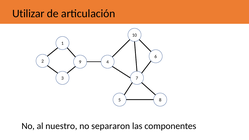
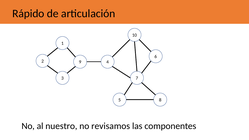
Utilizar: Utilizar -> Rápido (28, 14)
separaron: separaron -> revisamos (111, 126)
